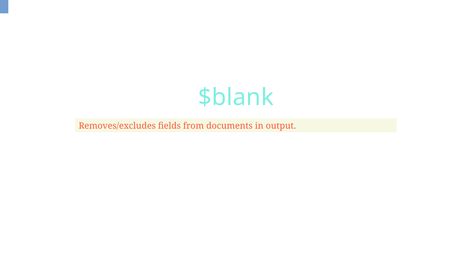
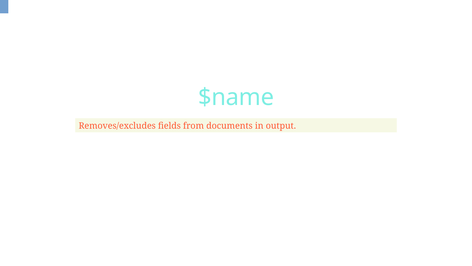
$blank: $blank -> $name (236, 97)
